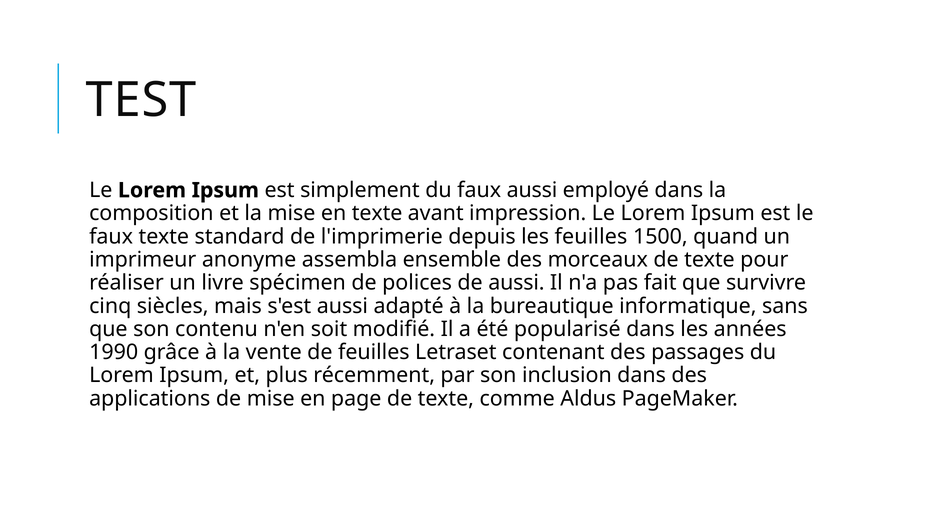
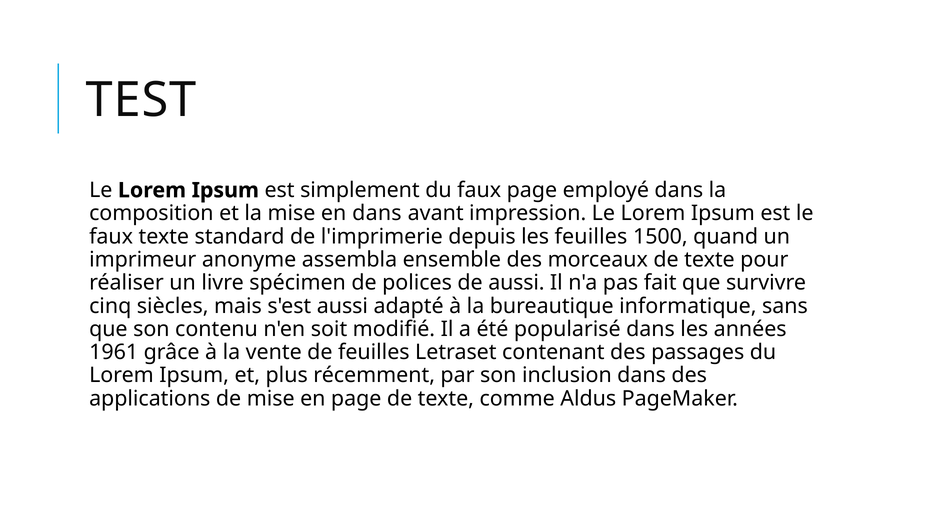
faux aussi: aussi -> page (532, 190)
en texte: texte -> dans (377, 214)
1990: 1990 -> 1961 (114, 353)
